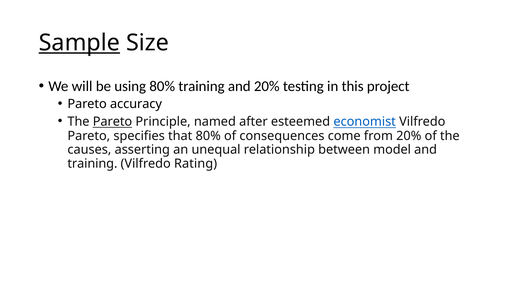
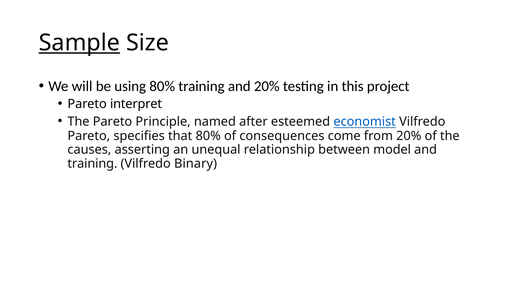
accuracy: accuracy -> interpret (136, 104)
Pareto underline: present -> none (113, 121)
Rating: Rating -> Binary (196, 163)
